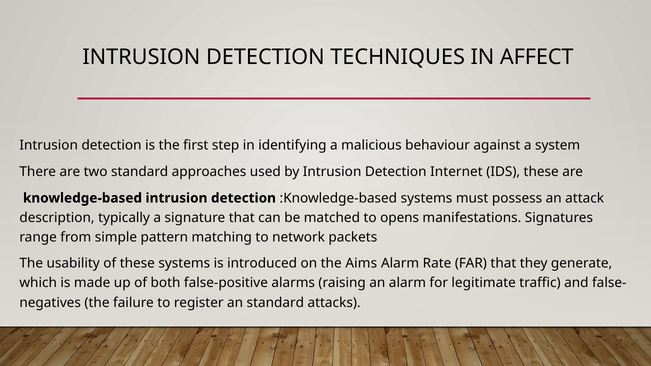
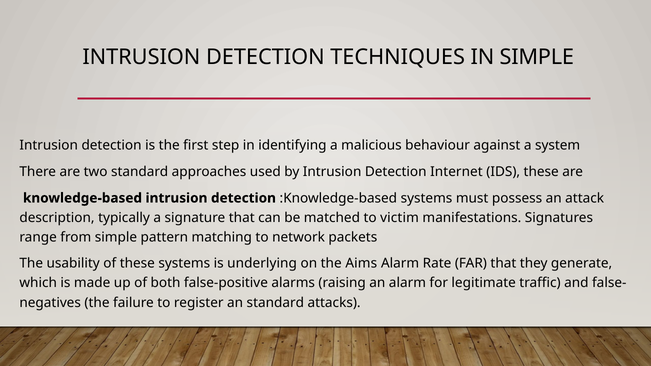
IN AFFECT: AFFECT -> SIMPLE (537, 57)
opens: opens -> victim (400, 218)
introduced: introduced -> underlying (262, 264)
